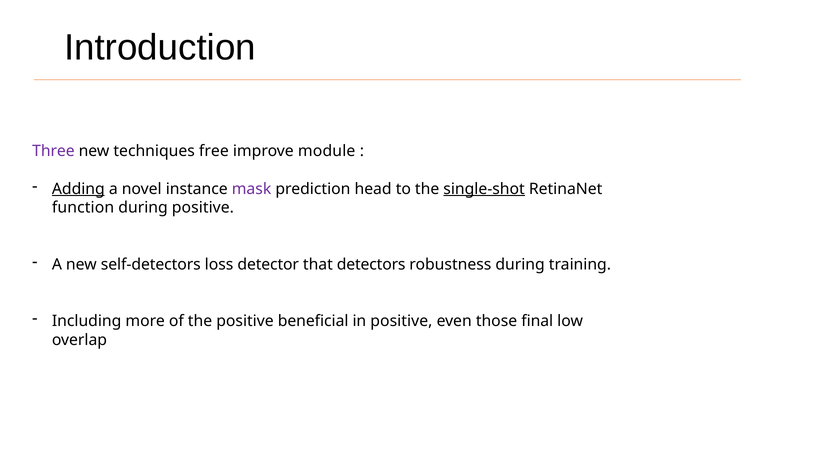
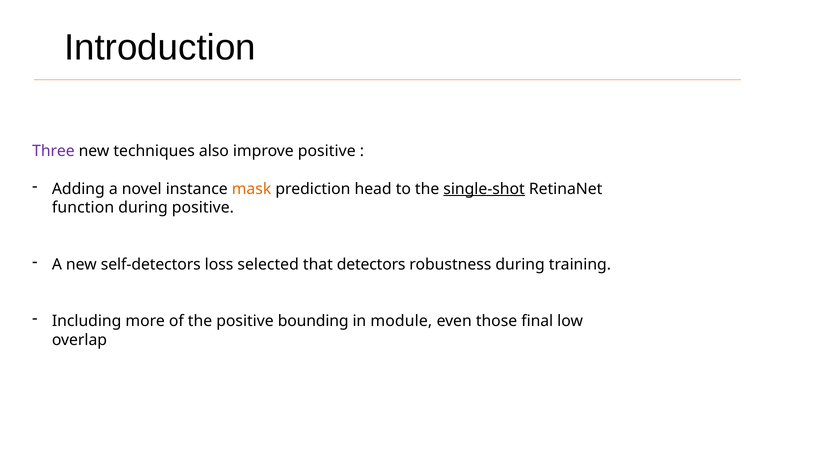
free: free -> also (214, 151)
improve module: module -> positive (327, 151)
Adding underline: present -> none (78, 189)
mask colour: purple -> orange (252, 189)
detector: detector -> selected (268, 265)
beneficial: beneficial -> bounding (313, 321)
in positive: positive -> module (401, 321)
